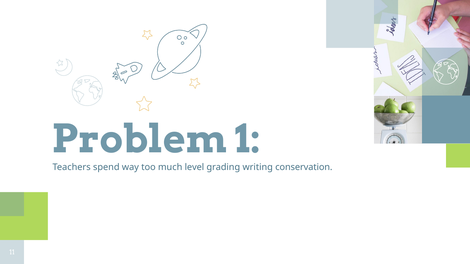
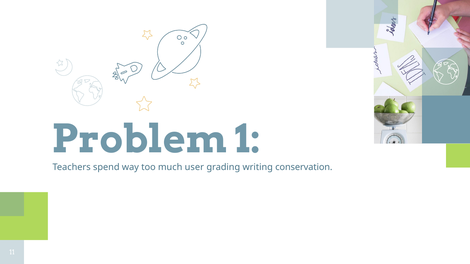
level: level -> user (194, 167)
